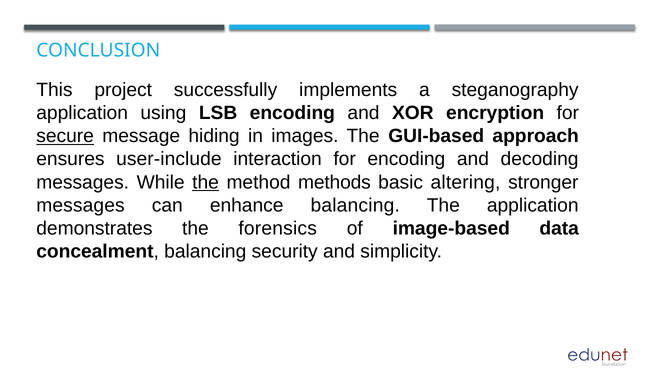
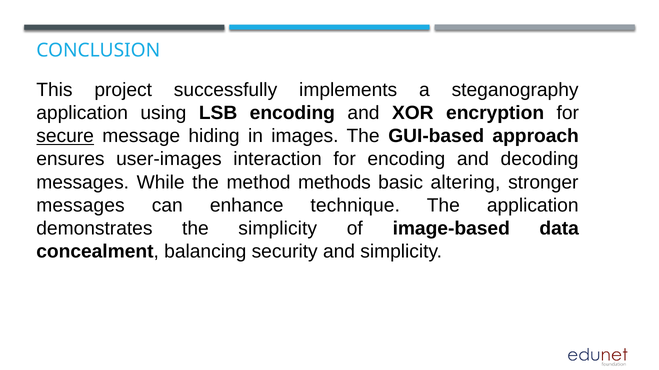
user-include: user-include -> user-images (169, 159)
the underline: present -> none (206, 183)
enhance balancing: balancing -> technique (355, 206)
the forensics: forensics -> simplicity (278, 229)
